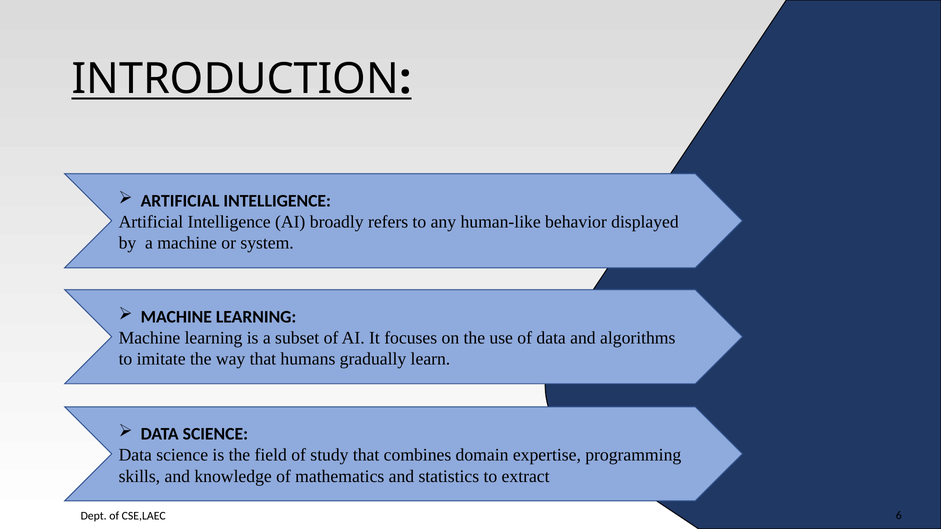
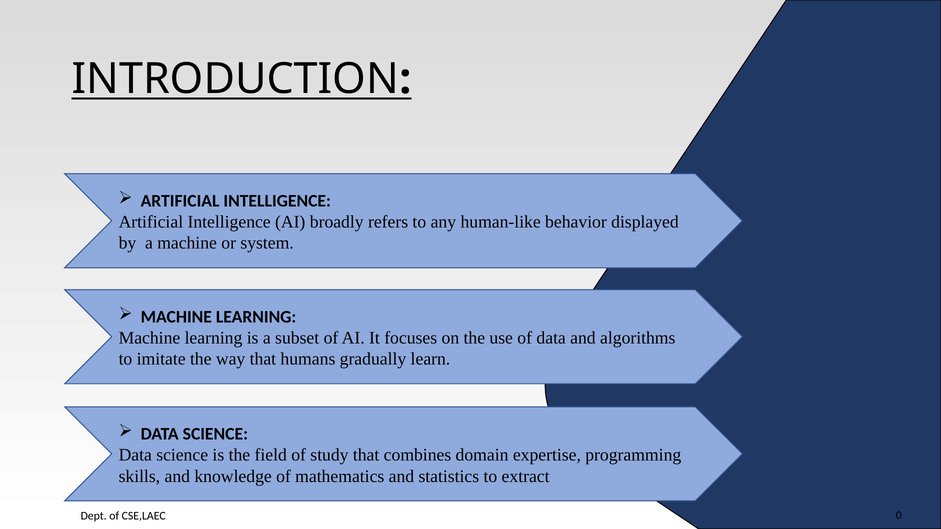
6: 6 -> 0 (899, 516)
